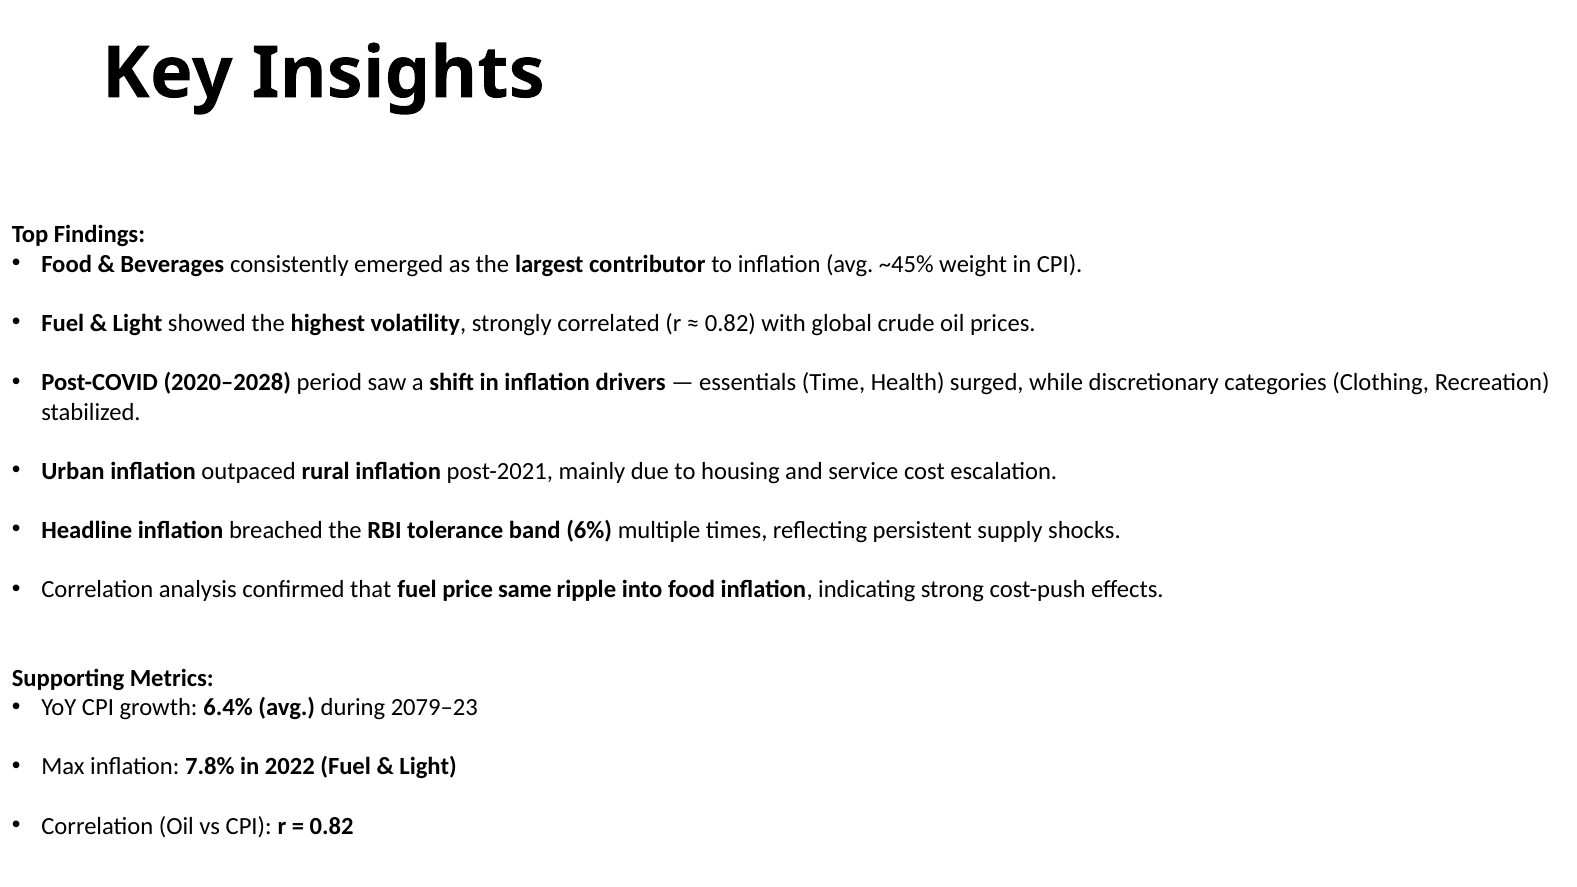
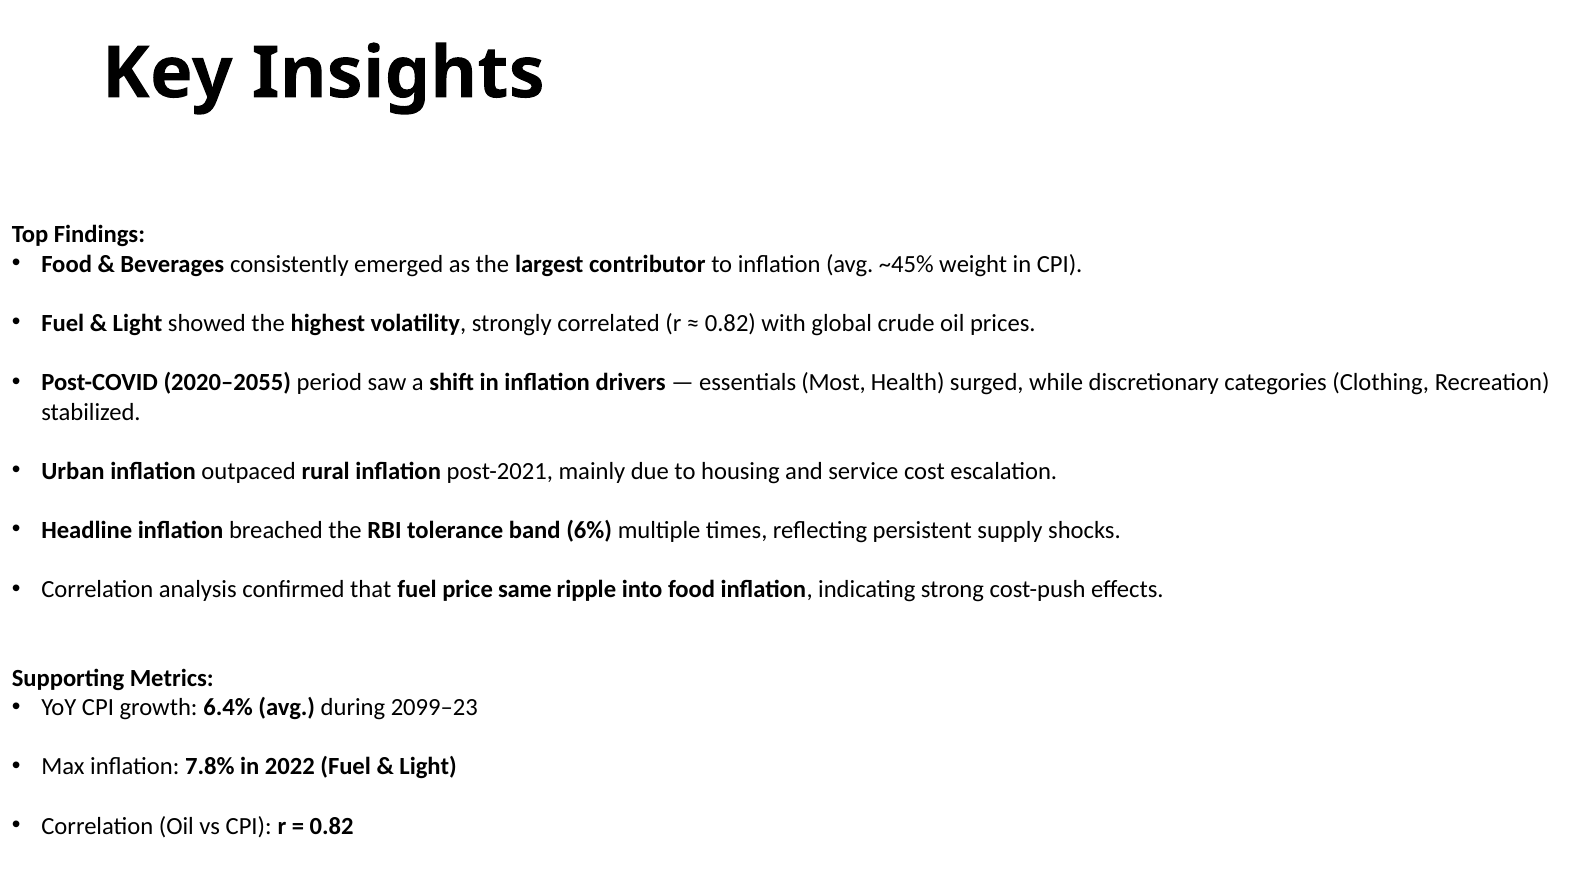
2020–2028: 2020–2028 -> 2020–2055 (227, 382)
Time: Time -> Most (834, 382)
2079–23: 2079–23 -> 2099–23 (434, 708)
